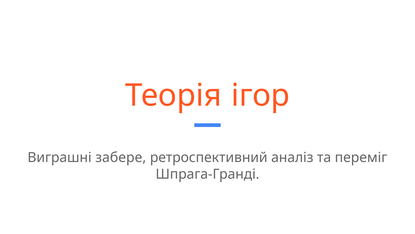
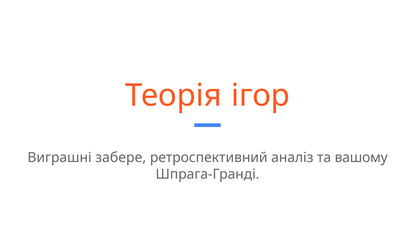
переміг: переміг -> вашому (361, 157)
